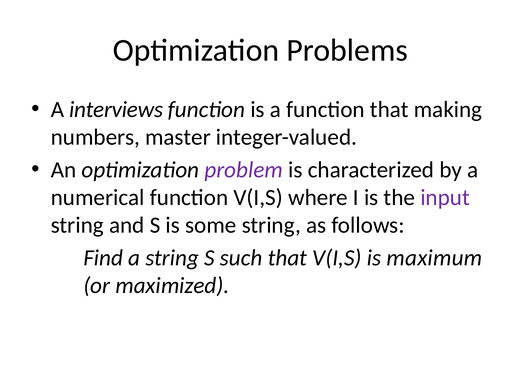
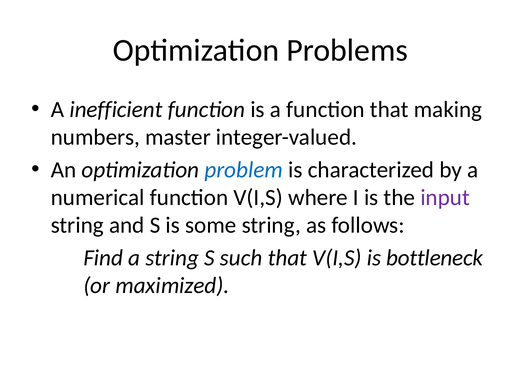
interviews: interviews -> inefficient (116, 109)
problem colour: purple -> blue (244, 170)
maximum: maximum -> bottleneck (435, 258)
